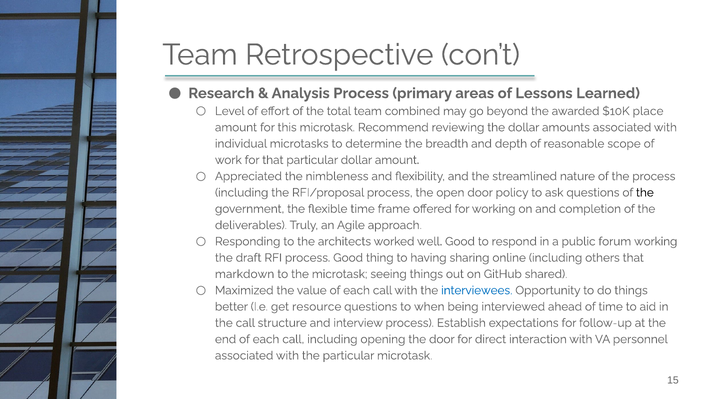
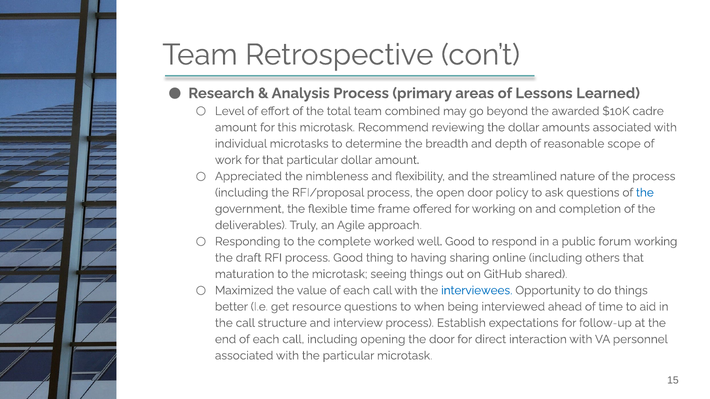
place: place -> cadre (648, 111)
the colour: black -> blue (645, 193)
architects: architects -> complete (344, 242)
markdown: markdown -> maturation (245, 274)
